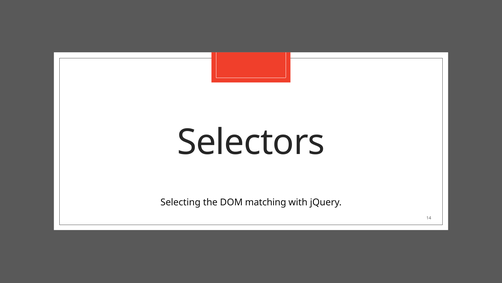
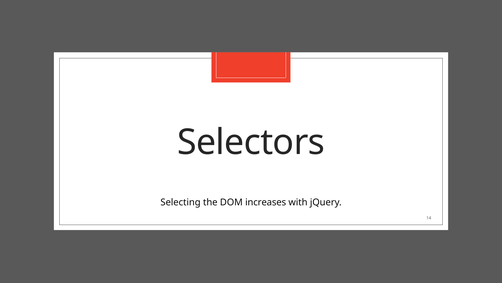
matching: matching -> increases (266, 202)
